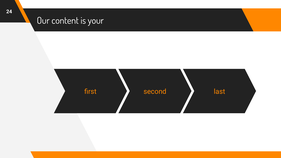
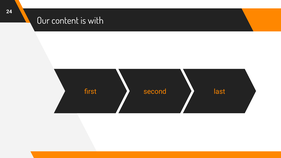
your: your -> with (96, 21)
